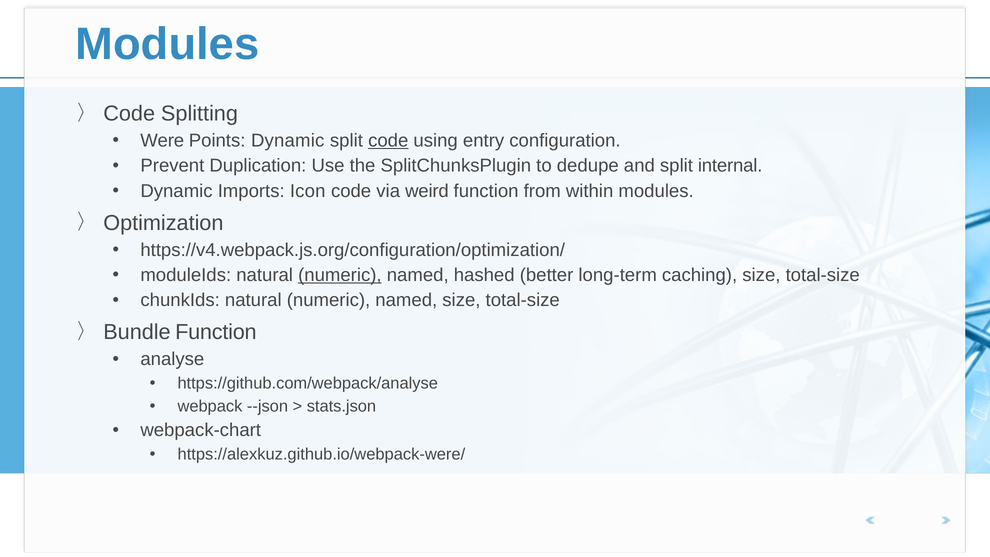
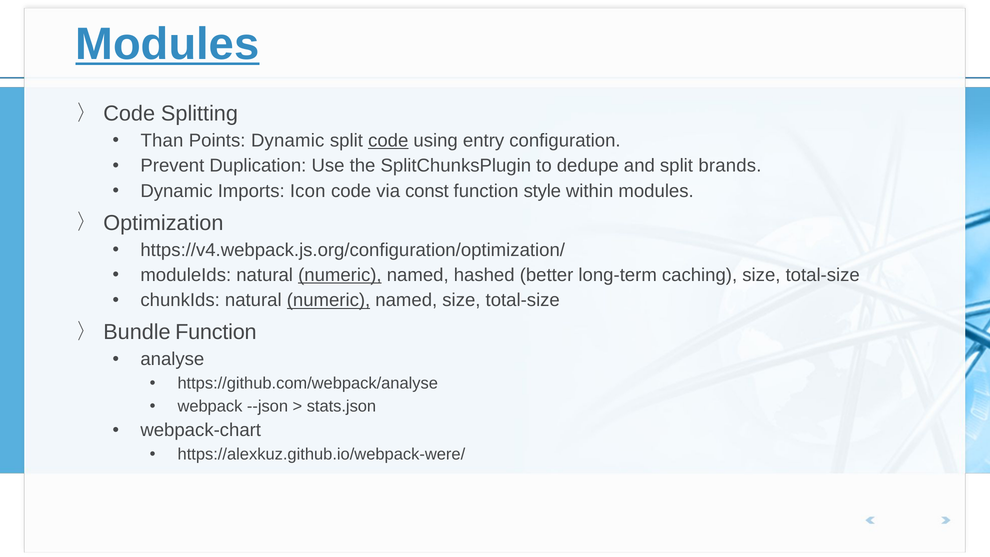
Modules underline: none -> present (167, 44)
Were: Were -> Than (162, 141)
internal: internal -> brands (730, 166)
weird: weird -> const (427, 191)
from: from -> style (542, 191)
numeric underline: none -> present (329, 300)
